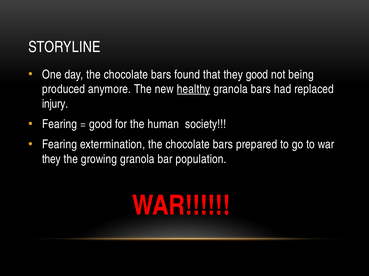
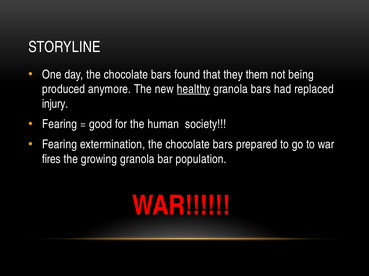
they good: good -> them (257, 75)
they: they -> fires (51, 160)
